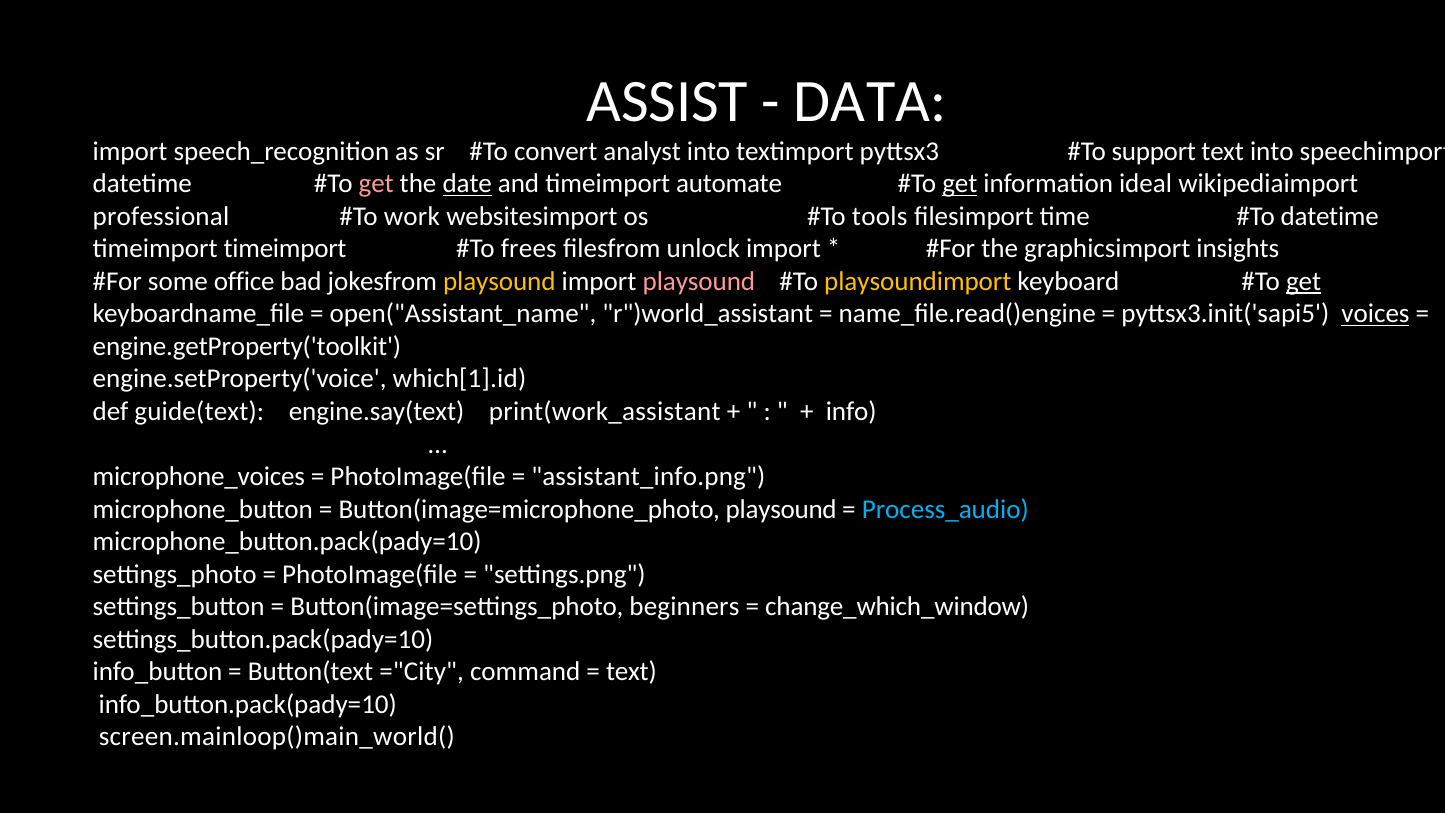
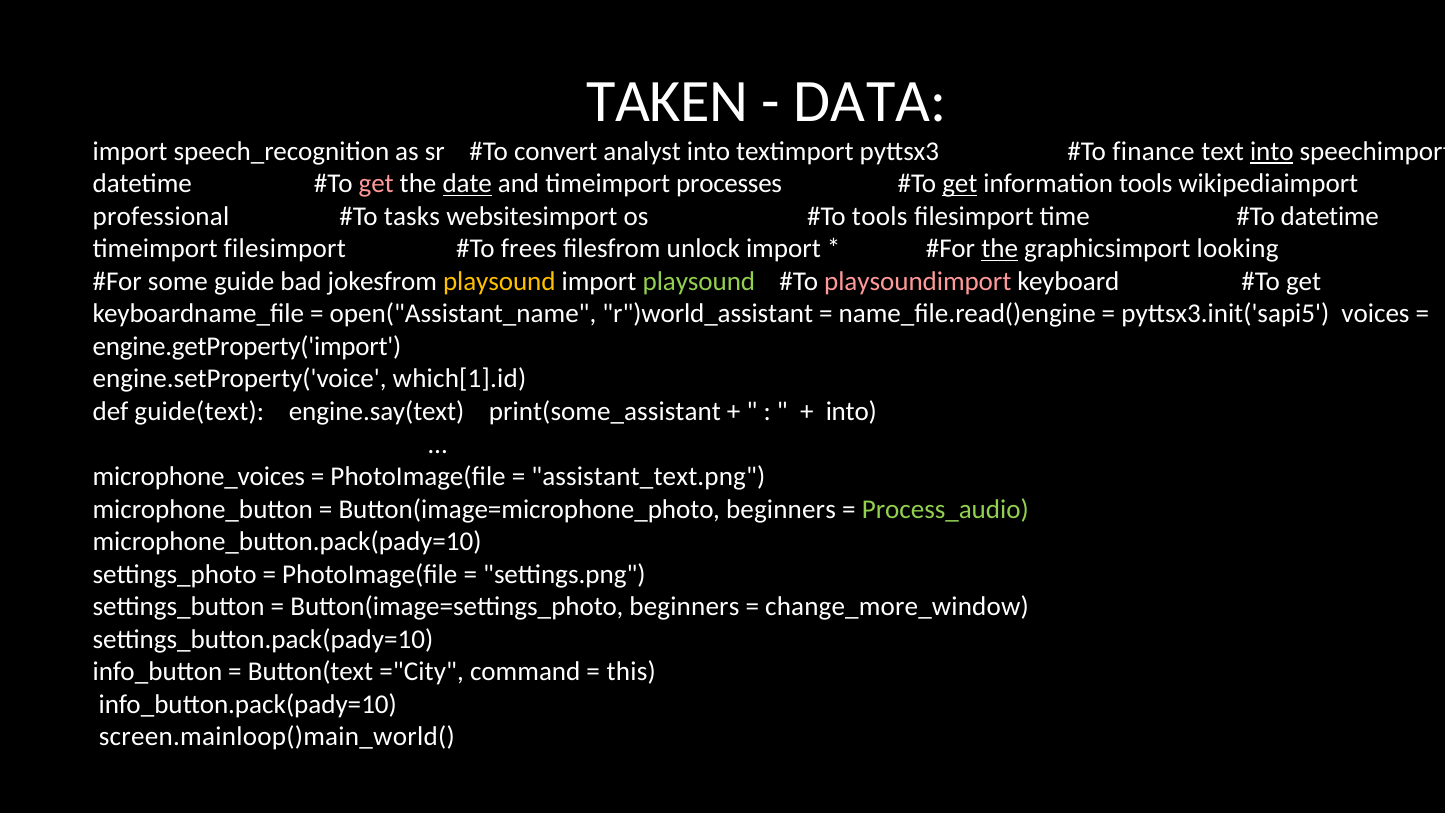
ASSIST: ASSIST -> TAKEN (667, 101)
support: support -> finance (1153, 151)
into underline: none -> present (1272, 151)
automate: automate -> processes (729, 184)
information ideal: ideal -> tools (1146, 184)
work: work -> tasks (412, 216)
timeimport timeimport: timeimport -> filesimport (285, 249)
the underline: none -> present (1000, 249)
insights: insights -> looking (1238, 249)
office: office -> guide (244, 281)
playsound colour: pink -> light green (699, 281)
playsoundimport colour: yellow -> pink (918, 281)
get underline: present -> none (1304, 281)
voices underline: present -> none (1376, 314)
engine.getProperty('toolkit: engine.getProperty('toolkit -> engine.getProperty('import (247, 346)
print(work_assistant: print(work_assistant -> print(some_assistant (605, 411)
info: info -> into (851, 411)
assistant_info.png: assistant_info.png -> assistant_text.png (648, 476)
Button(image=microphone_photo playsound: playsound -> beginners (781, 509)
Process_audio colour: light blue -> light green (945, 509)
change_which_window: change_which_window -> change_more_window (897, 607)
text: text -> this (631, 672)
